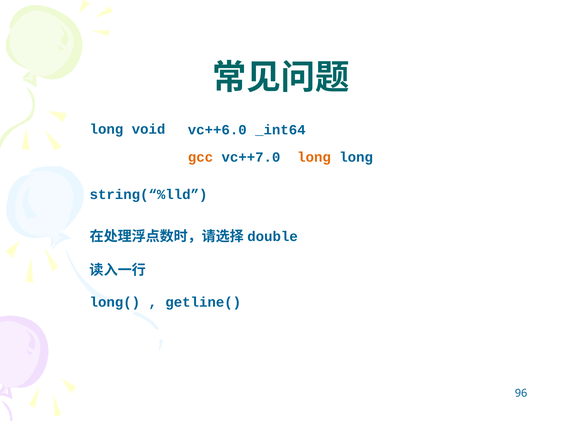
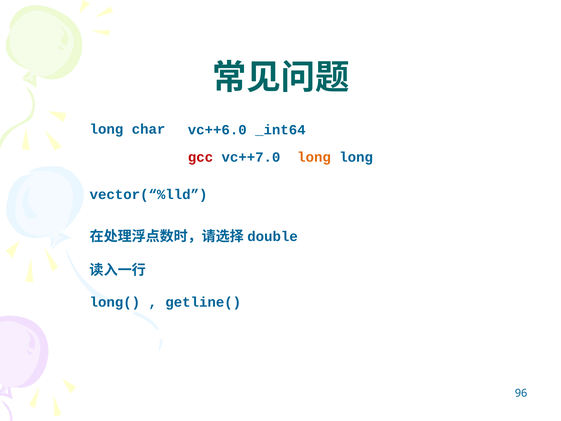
void: void -> char (149, 129)
gcc colour: orange -> red (200, 157)
string(“%lld: string(“%lld -> vector(“%lld (149, 194)
